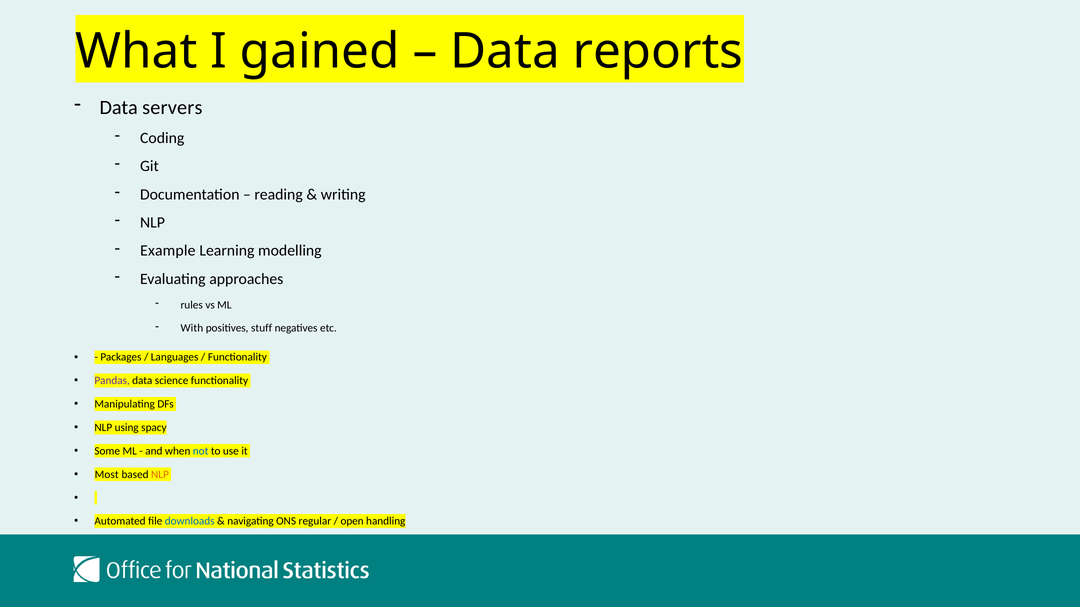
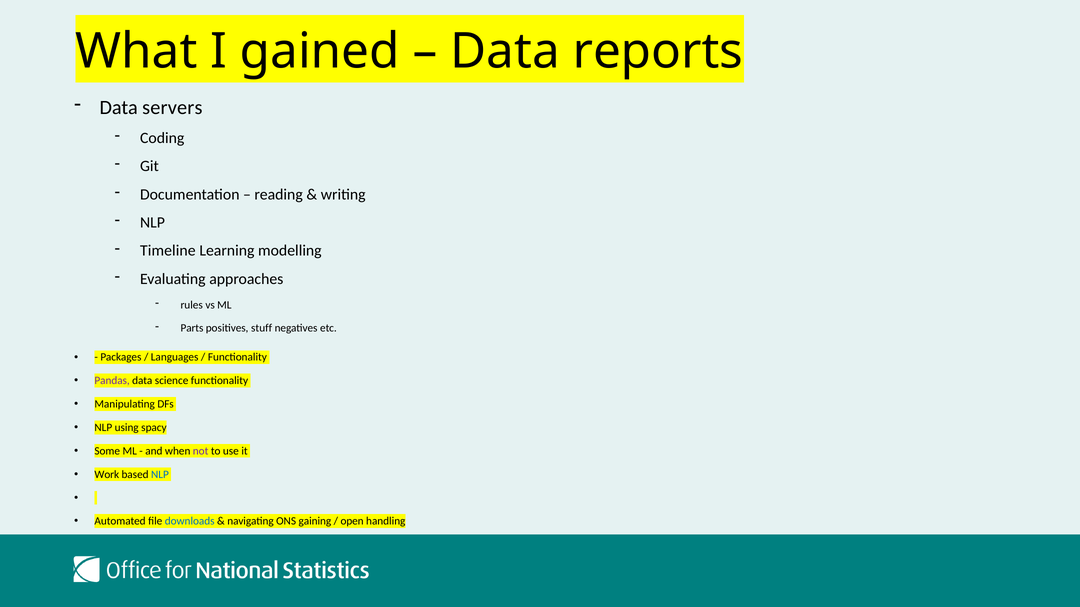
Example: Example -> Timeline (168, 251)
With: With -> Parts (192, 329)
not colour: blue -> purple (201, 451)
Most: Most -> Work (107, 475)
NLP colour: orange -> blue (160, 475)
regular: regular -> gaining (315, 522)
